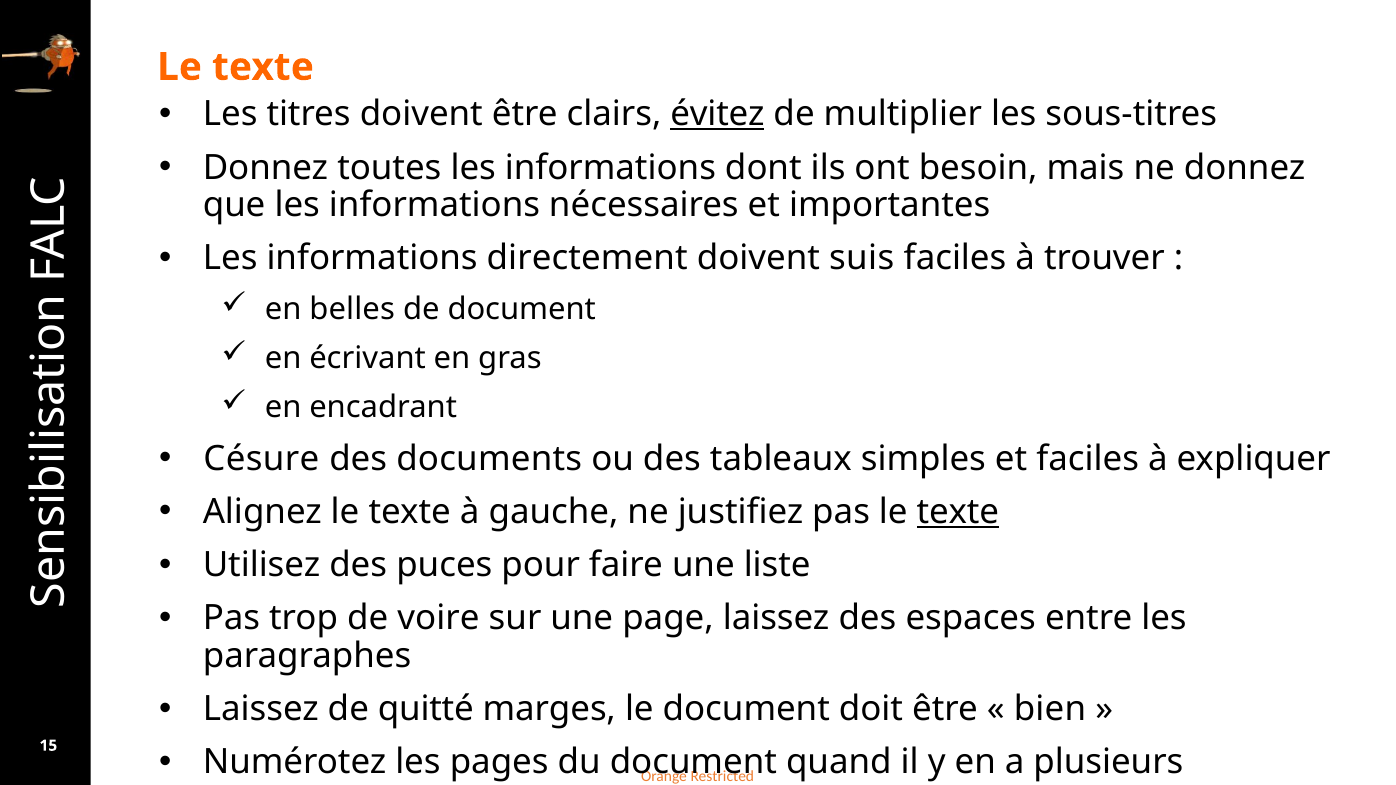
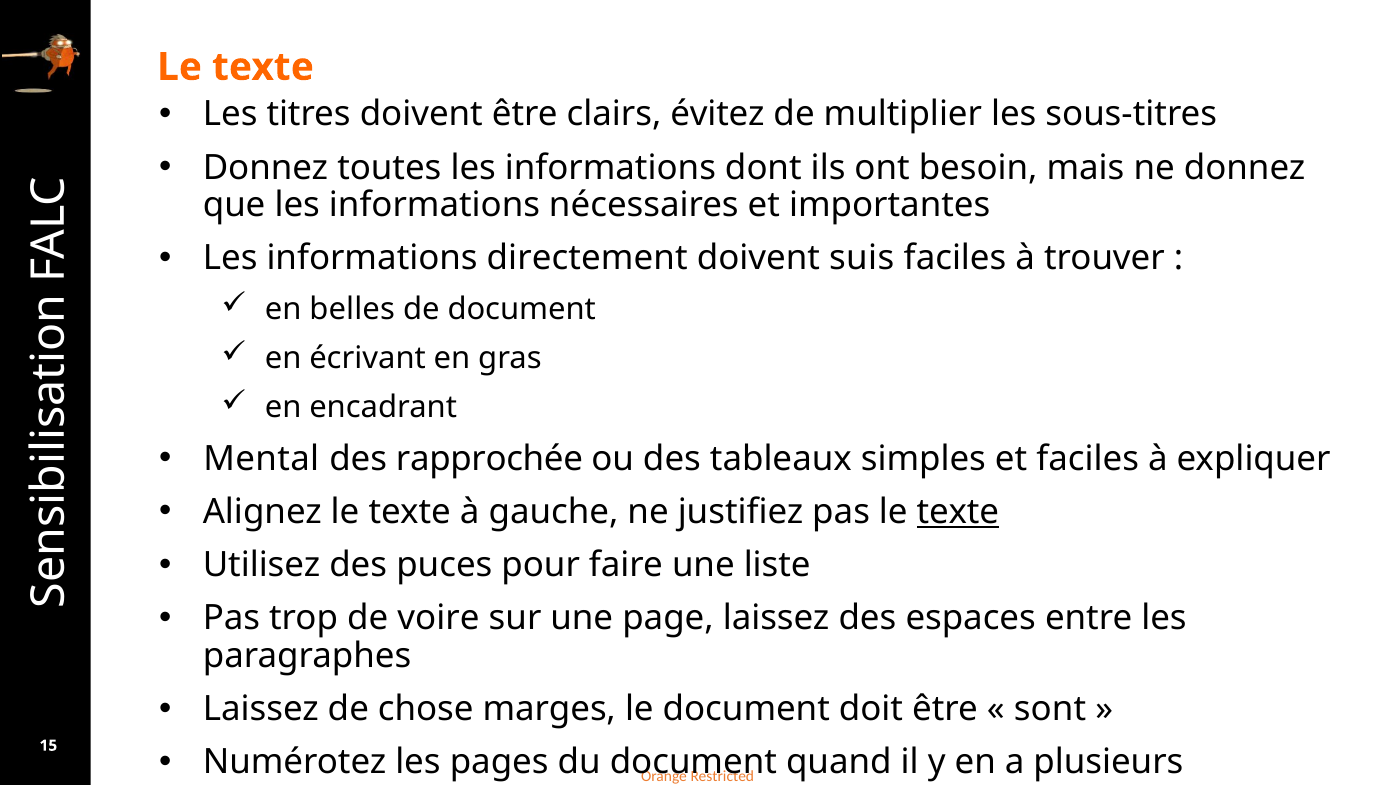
évitez underline: present -> none (718, 114)
Césure: Césure -> Mental (261, 459)
documents: documents -> rapprochée (489, 459)
quitté: quitté -> chose (426, 709)
bien: bien -> sont (1050, 709)
